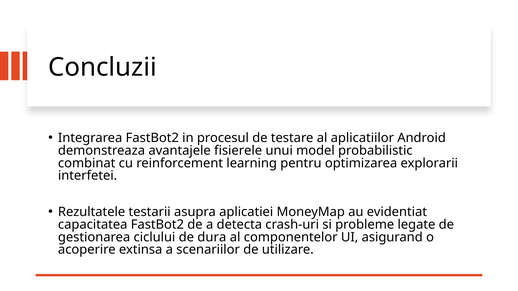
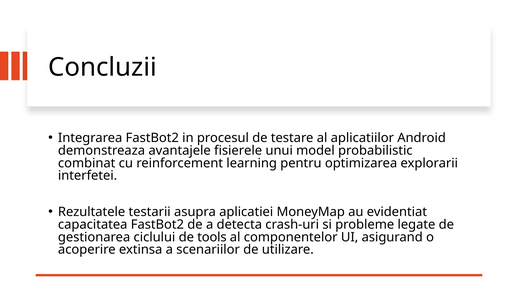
dura: dura -> tools (212, 237)
